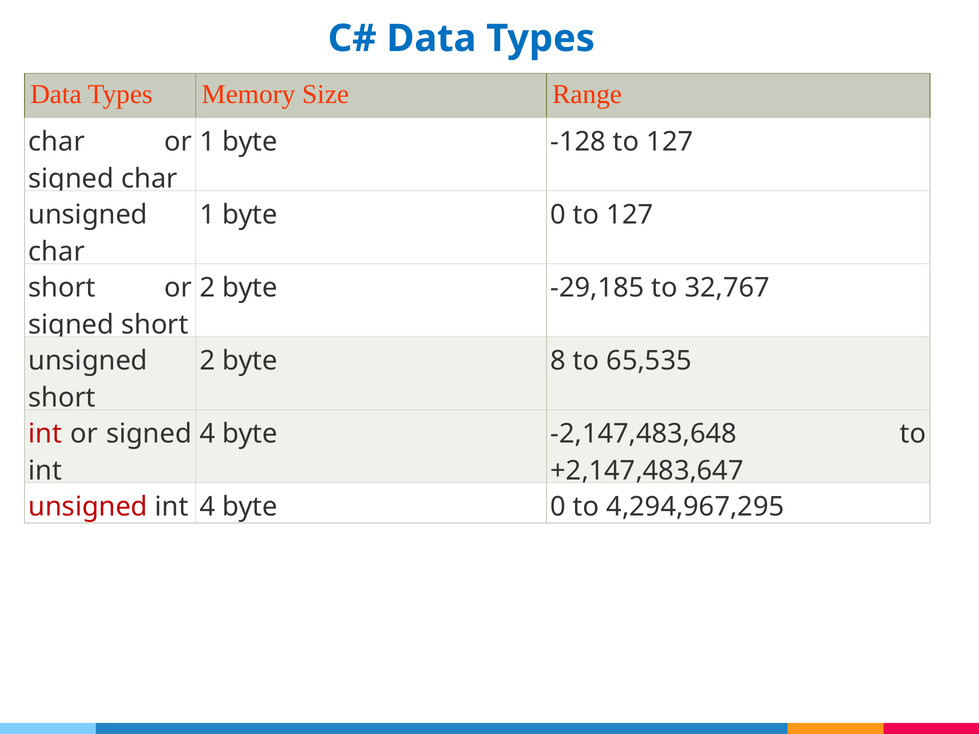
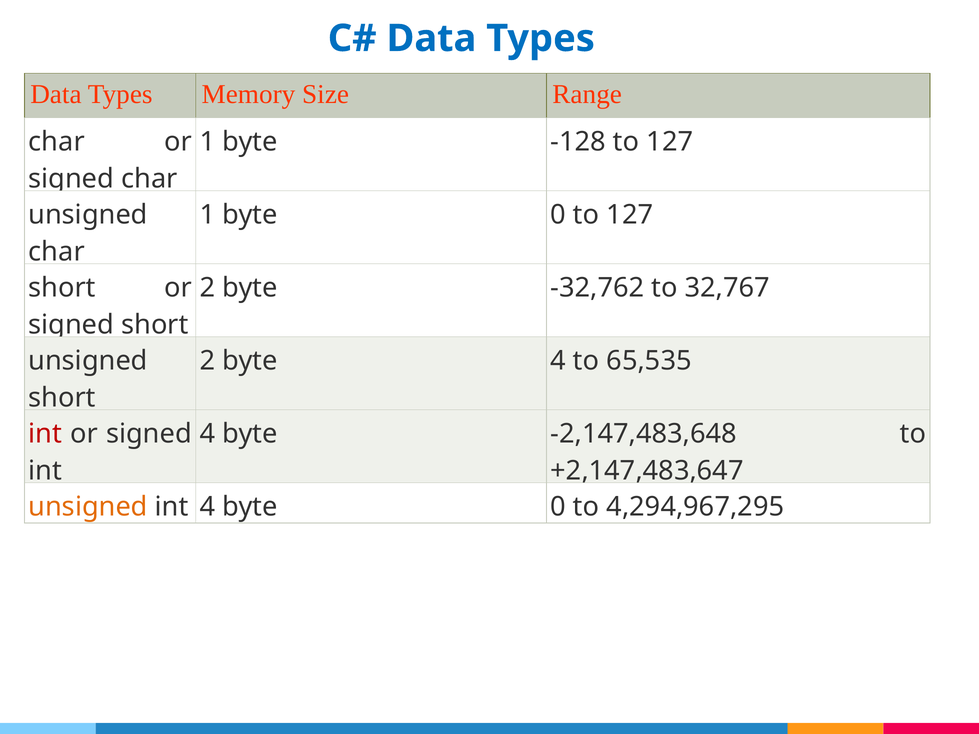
-29,185: -29,185 -> -32,762 (597, 288)
byte 8: 8 -> 4 (558, 361)
unsigned colour: red -> orange (88, 507)
